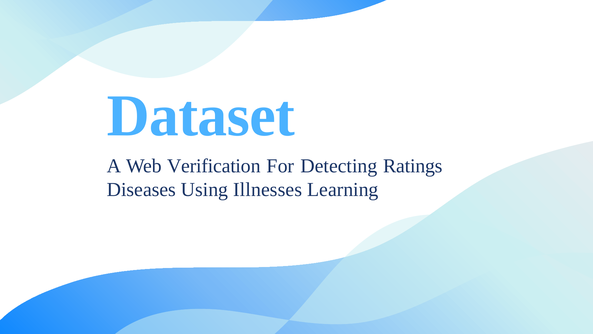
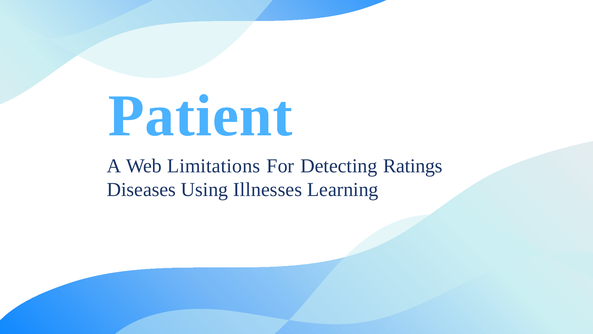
Dataset: Dataset -> Patient (200, 116)
Verification: Verification -> Limitations (214, 166)
